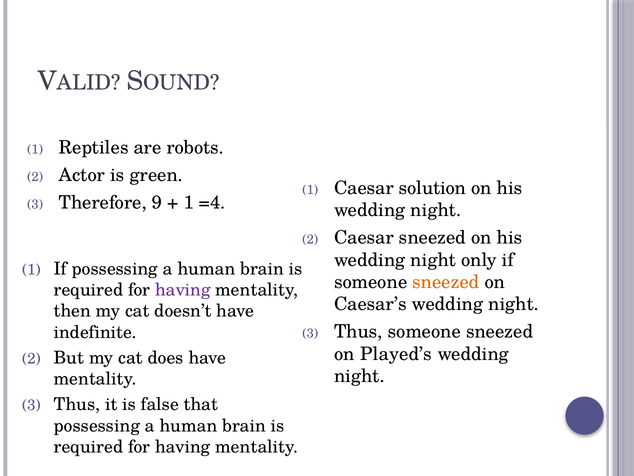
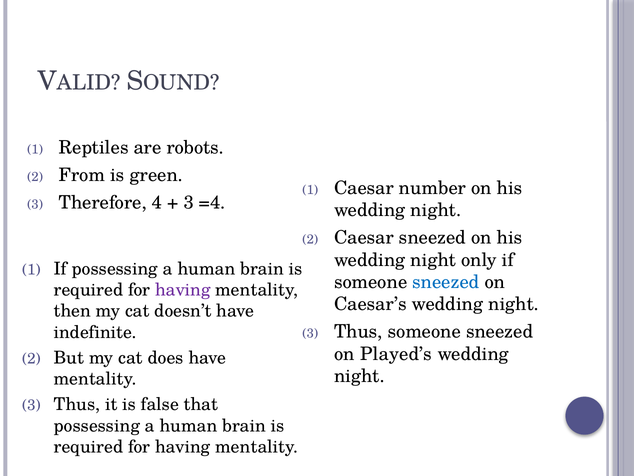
Actor: Actor -> From (82, 175)
solution: solution -> number (433, 188)
9: 9 -> 4 (157, 203)
1: 1 -> 3 (189, 203)
sneezed colour: orange -> blue (446, 282)
